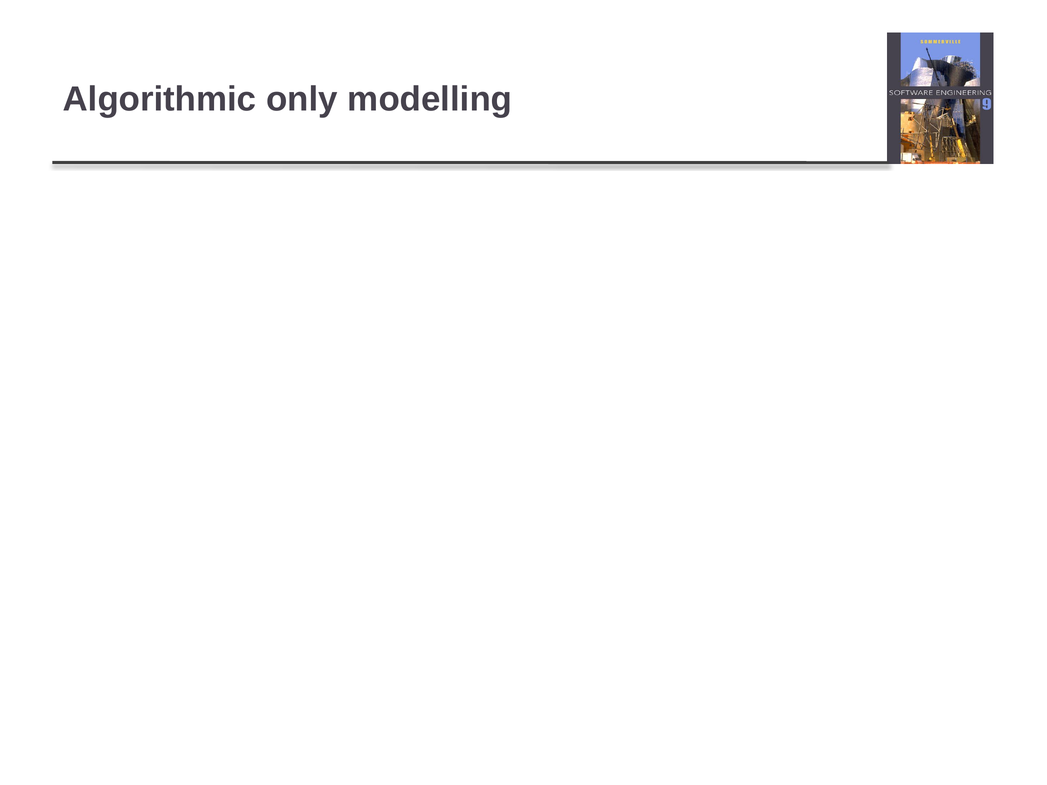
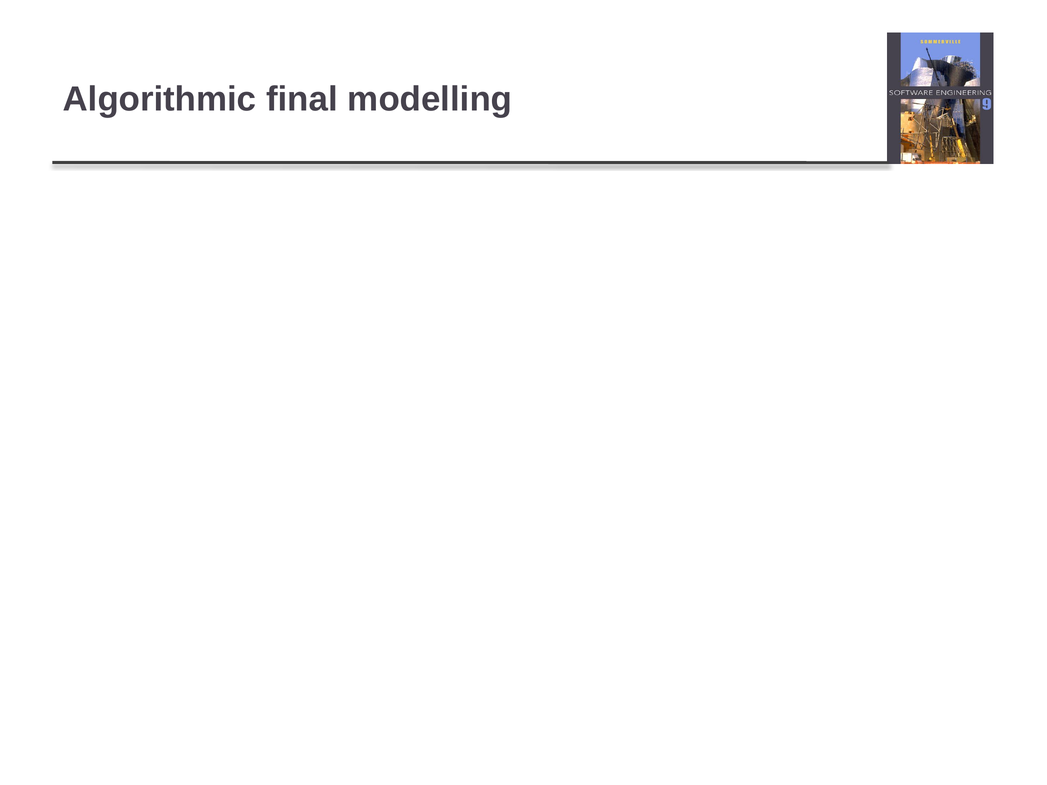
only: only -> final (302, 99)
